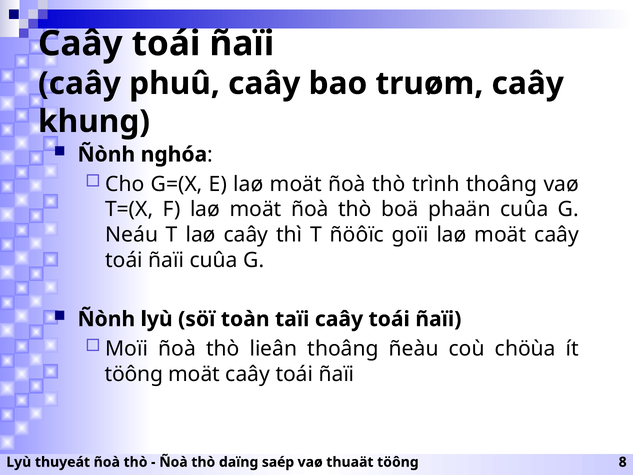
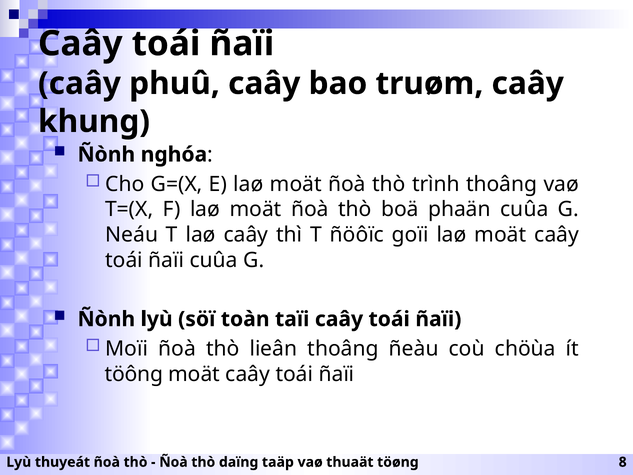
saép: saép -> taäp (278, 462)
thuaät töông: töông -> töøng (398, 462)
